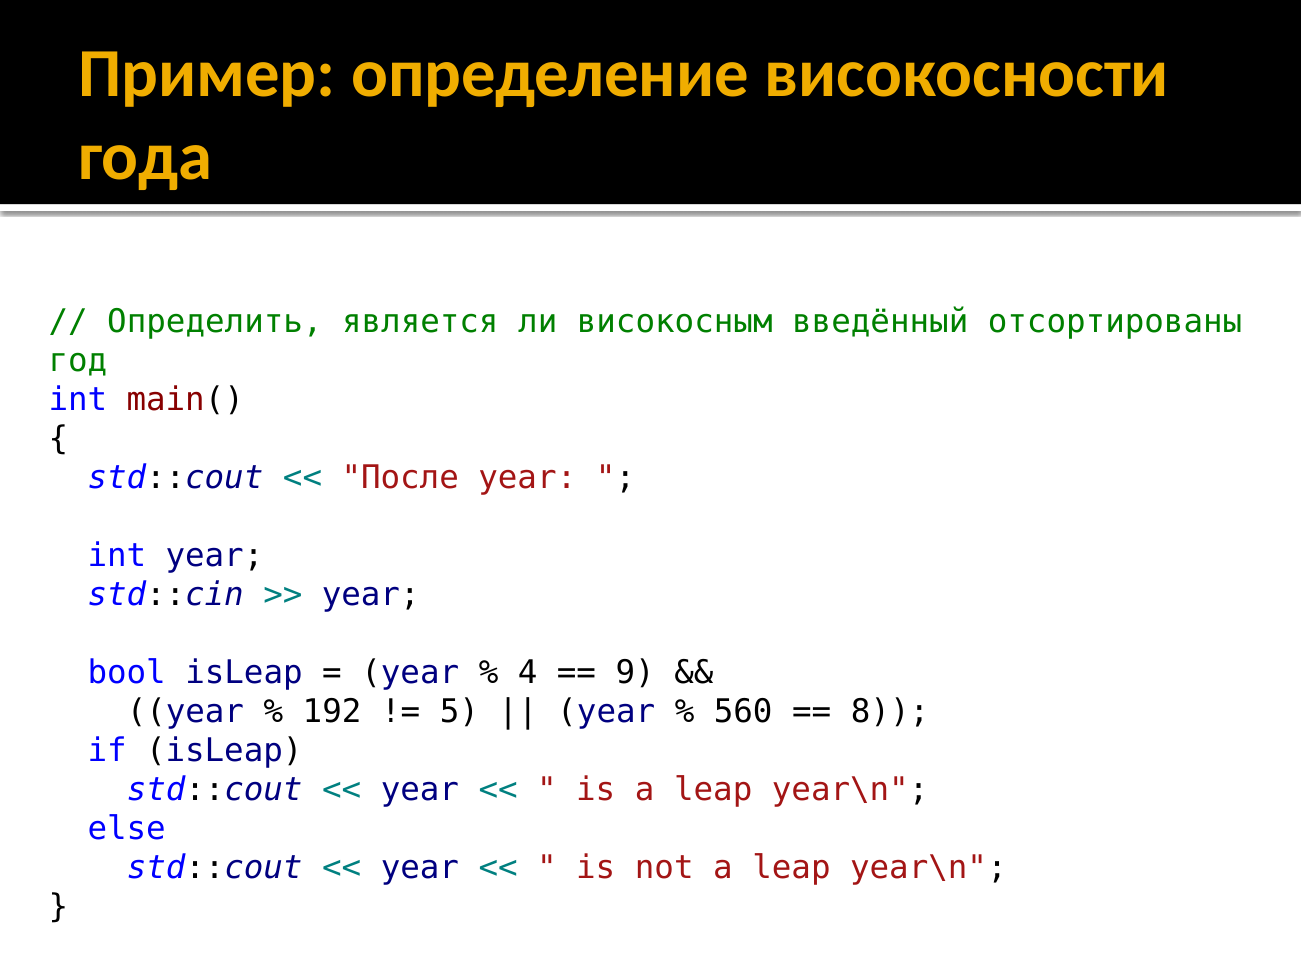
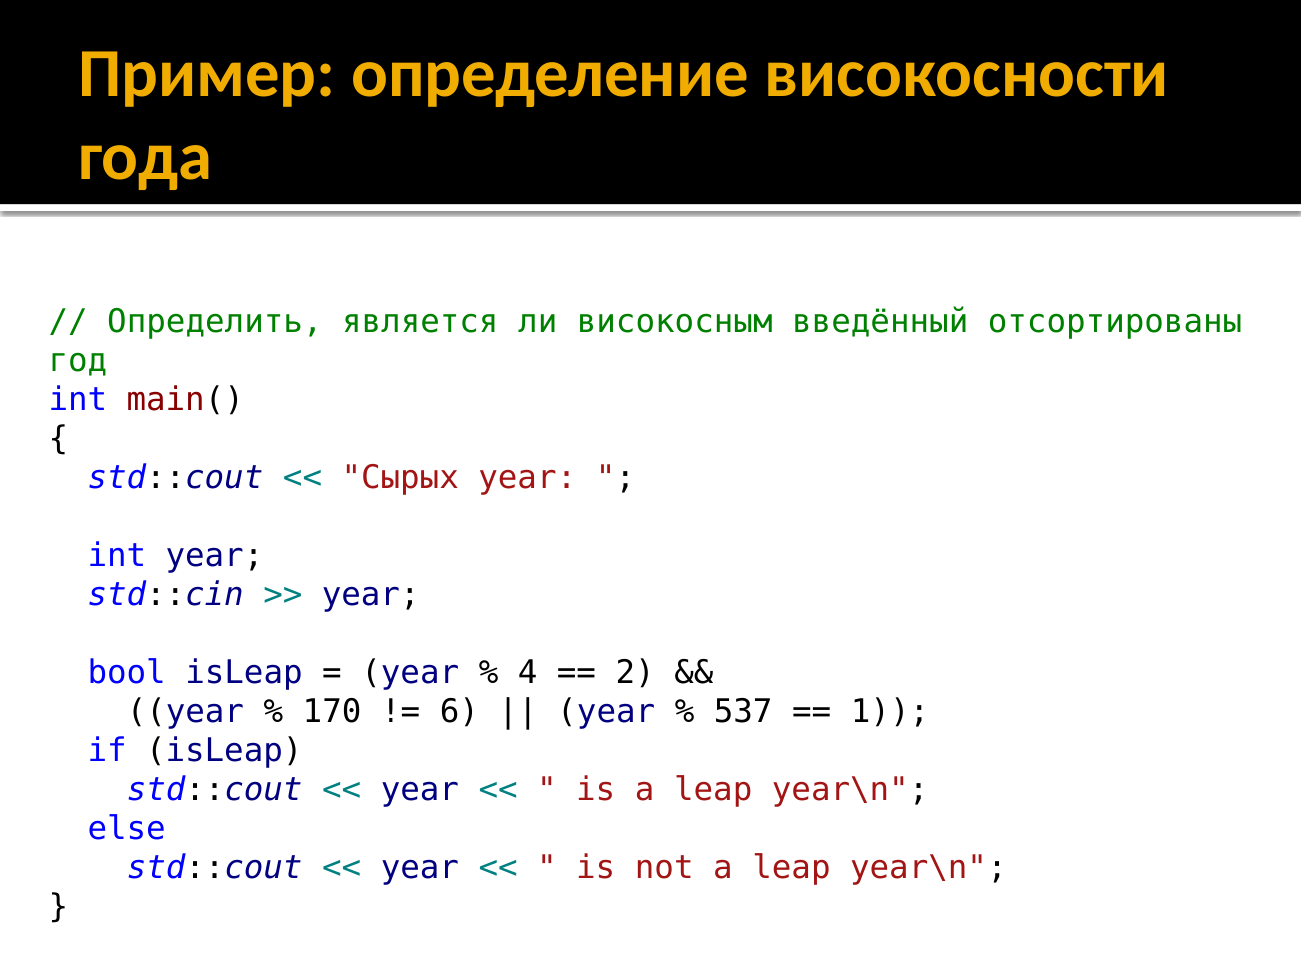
После: После -> Сырых (400, 477)
9: 9 -> 2 (635, 673)
192: 192 -> 170 (332, 712)
5: 5 -> 6 (459, 712)
560: 560 -> 537 (743, 712)
8: 8 -> 1 (890, 712)
